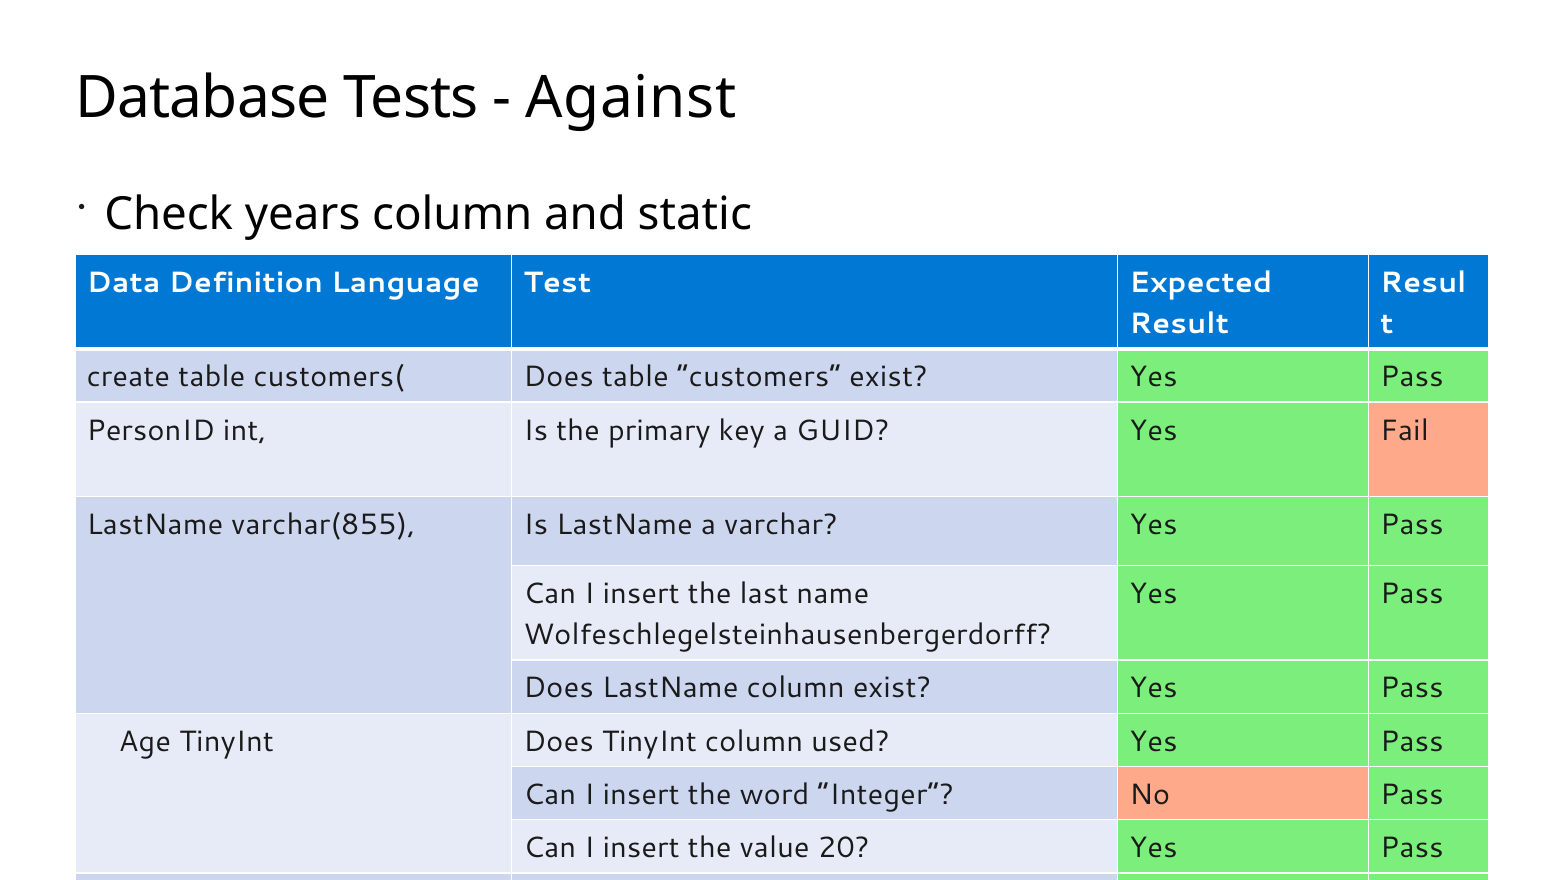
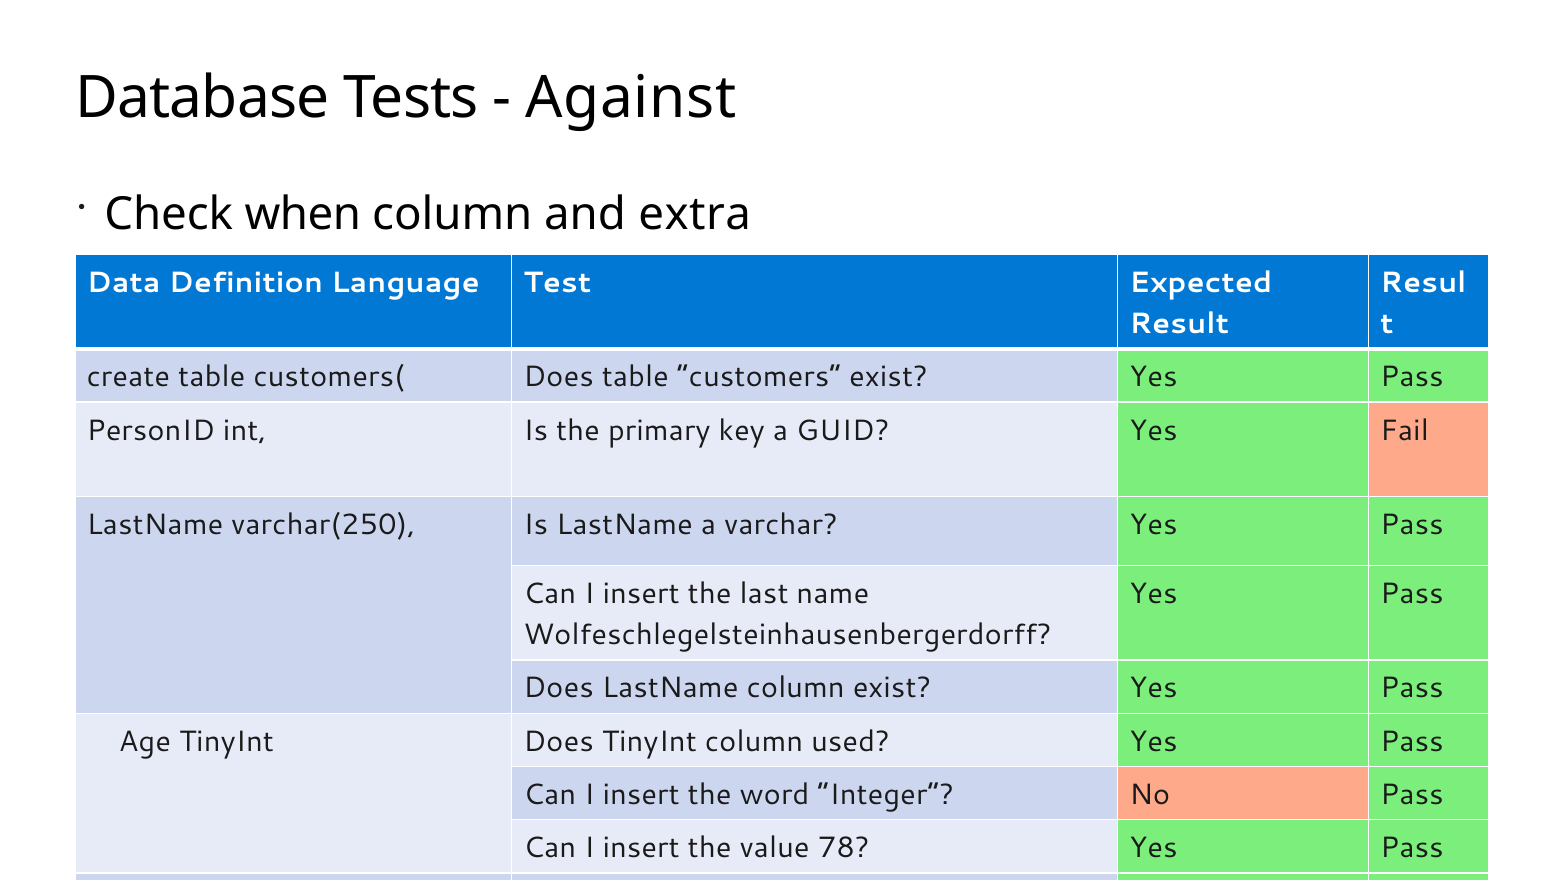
years: years -> when (303, 215)
static: static -> extra (695, 215)
varchar(855: varchar(855 -> varchar(250 (323, 525)
20: 20 -> 78 (844, 848)
